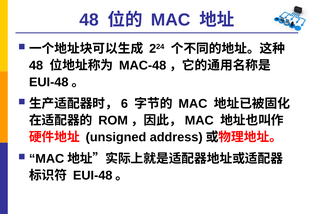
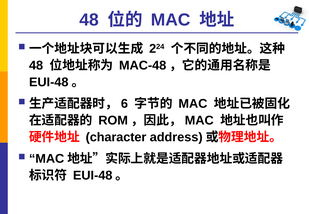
unsigned: unsigned -> character (116, 137)
